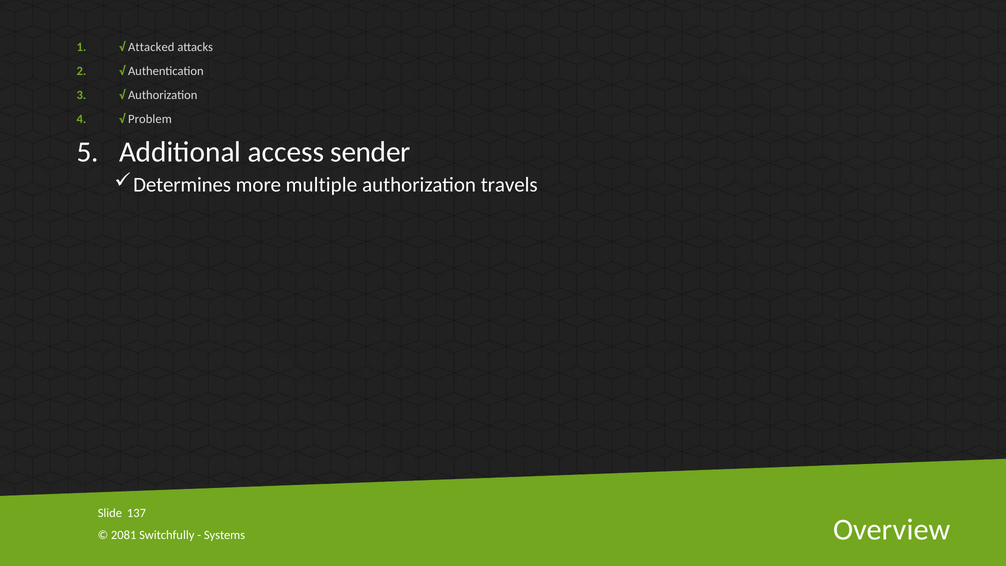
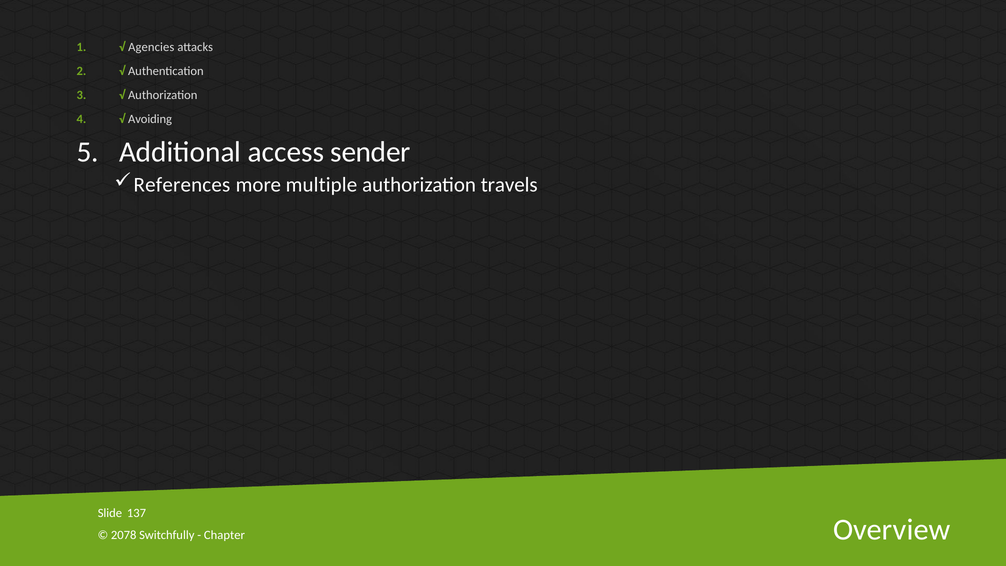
Attacked: Attacked -> Agencies (151, 47)
Problem: Problem -> Avoiding (150, 119)
Determines: Determines -> References (182, 185)
2081: 2081 -> 2078 (124, 535)
Systems: Systems -> Chapter (224, 535)
